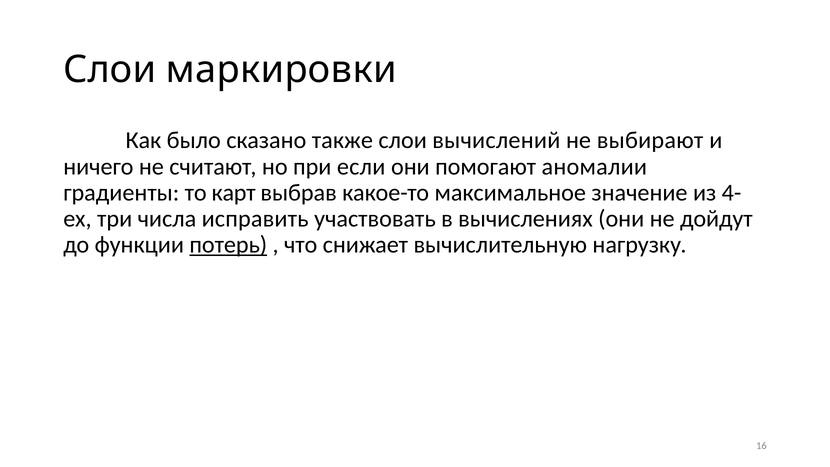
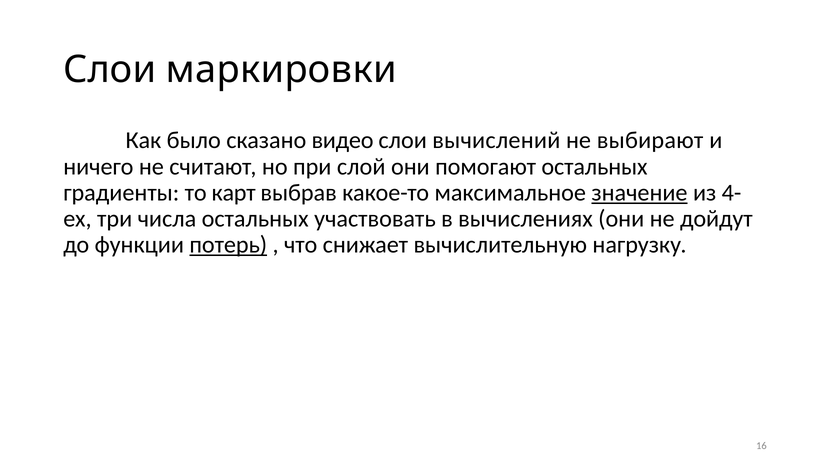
также: также -> видео (343, 140)
если: если -> слой (361, 166)
помогают аномалии: аномалии -> остальных (594, 166)
значение underline: none -> present (640, 193)
числа исправить: исправить -> остальных (255, 219)
